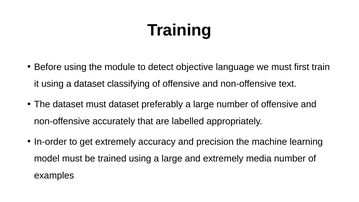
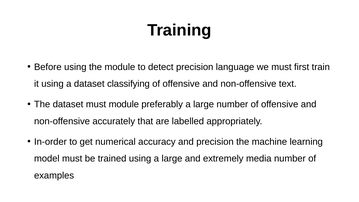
detect objective: objective -> precision (195, 67)
must dataset: dataset -> module (124, 104)
get extremely: extremely -> numerical (115, 142)
